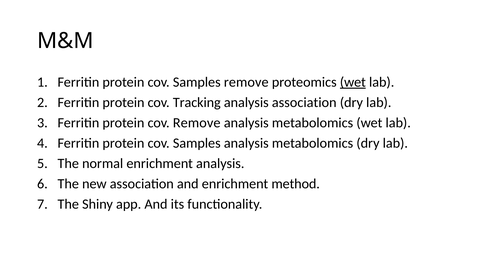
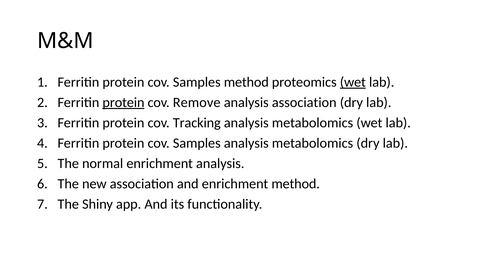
Samples remove: remove -> method (246, 82)
protein underline: none -> present (123, 103)
Tracking: Tracking -> Remove (197, 103)
cov Remove: Remove -> Tracking (197, 123)
